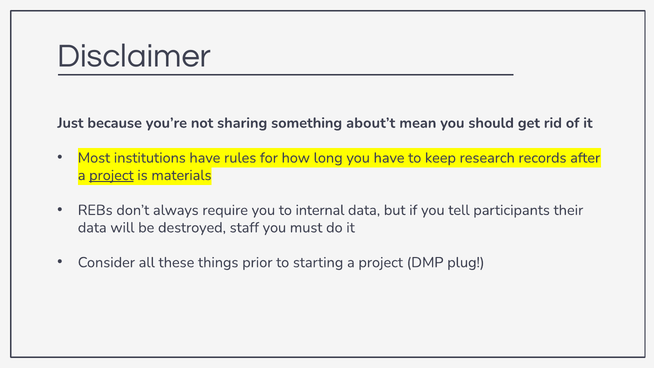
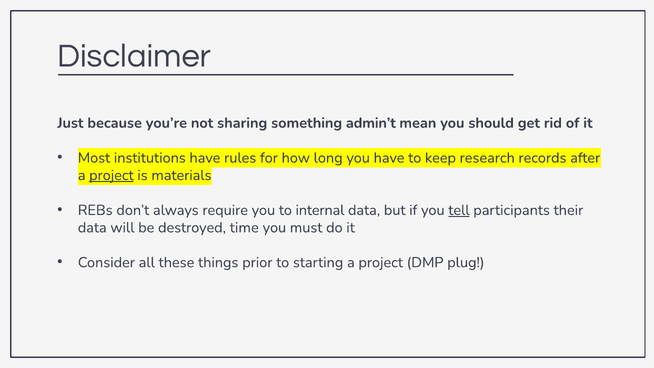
about’t: about’t -> admin’t (371, 123)
tell underline: none -> present (459, 210)
staff: staff -> time (244, 228)
